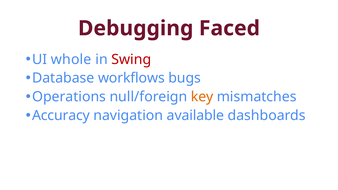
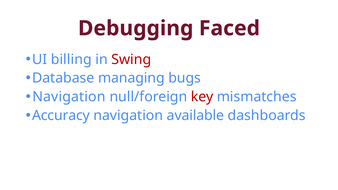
whole: whole -> billing (71, 59)
workflows: workflows -> managing (131, 78)
Operations: Operations -> Navigation (69, 97)
key colour: orange -> red (202, 97)
